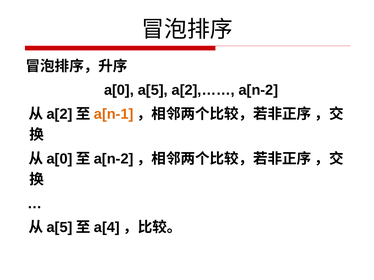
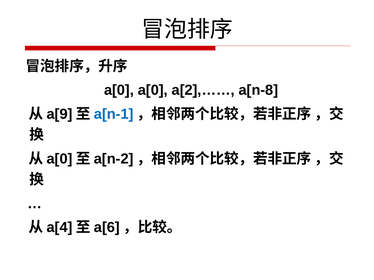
a[0 a[5: a[5 -> a[0 (153, 90)
a[2],…… a[n-2: a[n-2 -> a[n-8 (258, 90)
a[2: a[2 -> a[9 (60, 114)
a[n-1 colour: orange -> blue (114, 114)
a[5: a[5 -> a[4 (60, 228)
a[4: a[4 -> a[6 (107, 228)
